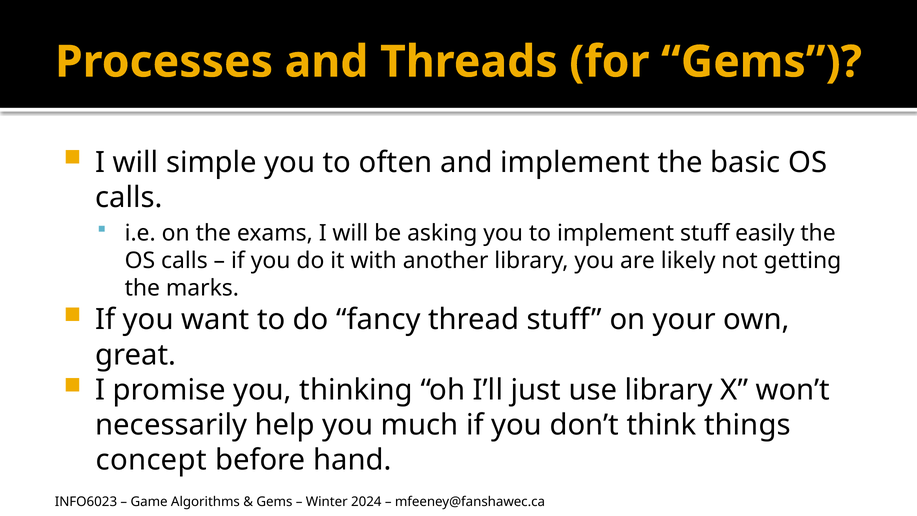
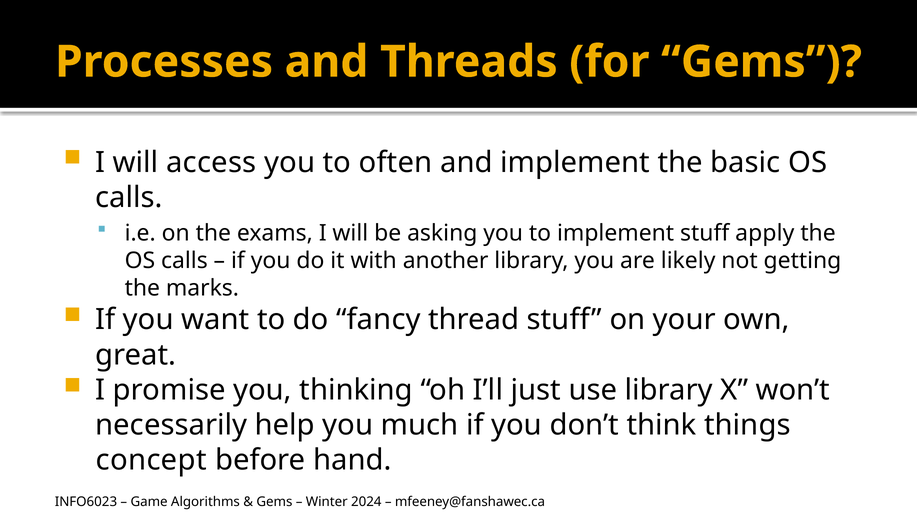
simple: simple -> access (211, 162)
easily: easily -> apply (765, 233)
